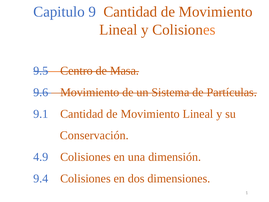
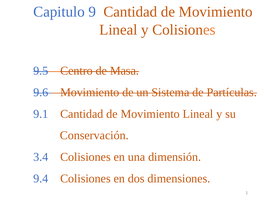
4.9: 4.9 -> 3.4 (41, 157)
